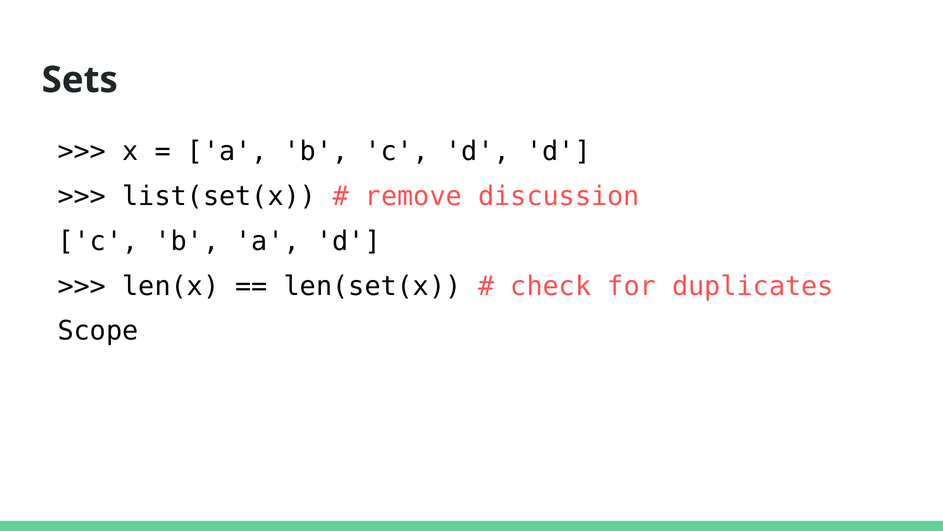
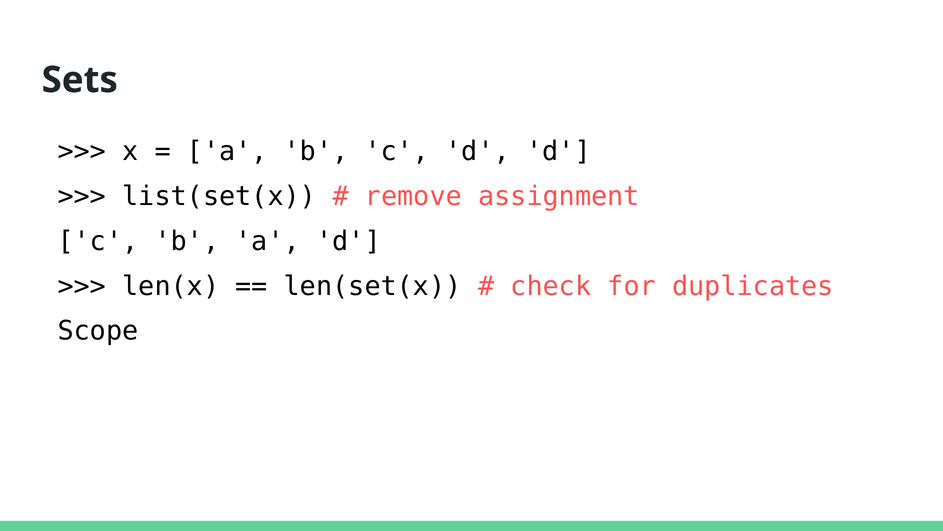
discussion: discussion -> assignment (559, 196)
